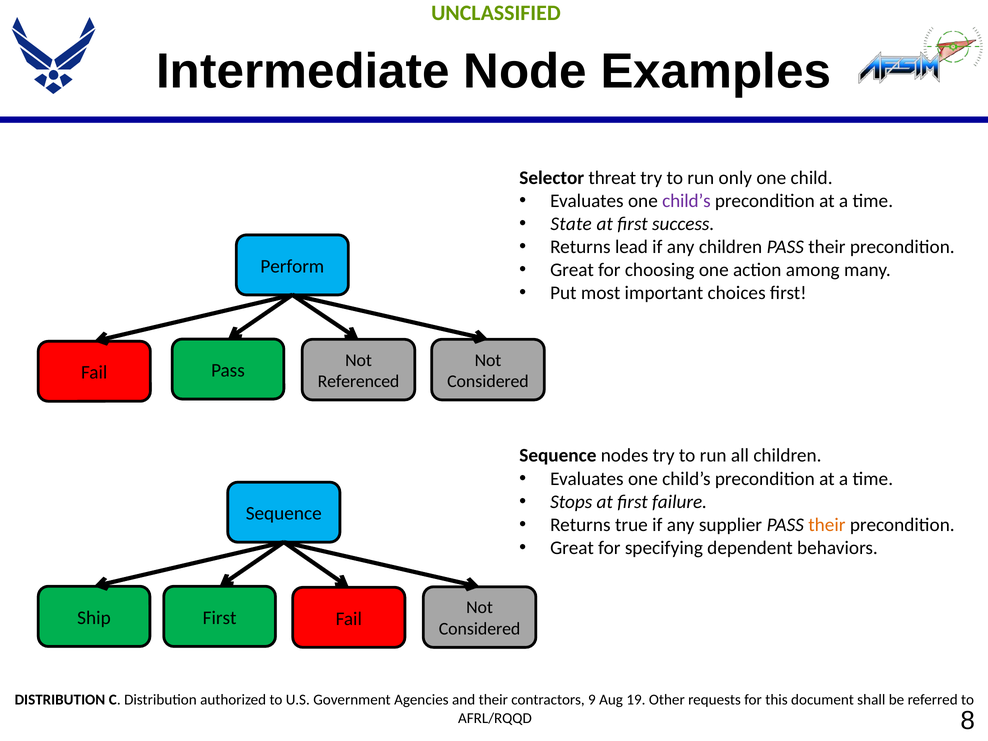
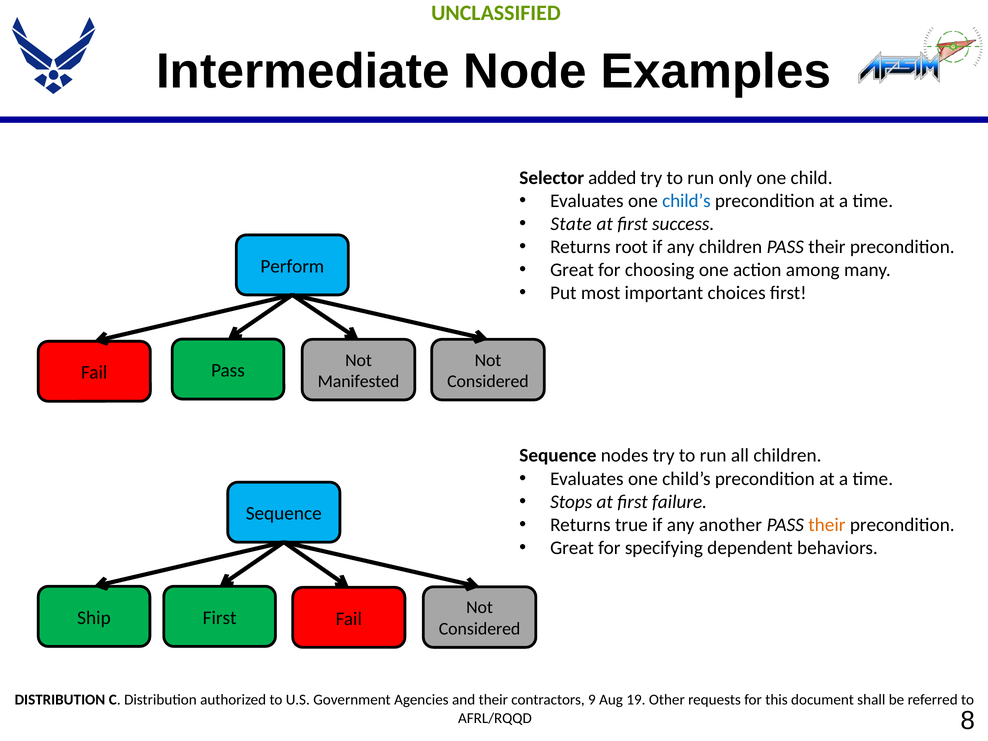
threat: threat -> added (612, 178)
child’s colour: purple -> blue (686, 201)
lead: lead -> root (631, 247)
Referenced: Referenced -> Manifested (359, 382)
supplier: supplier -> another (730, 525)
